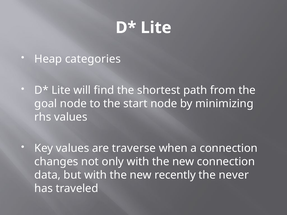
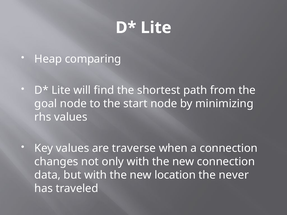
categories: categories -> comparing (93, 59)
recently: recently -> location (175, 175)
